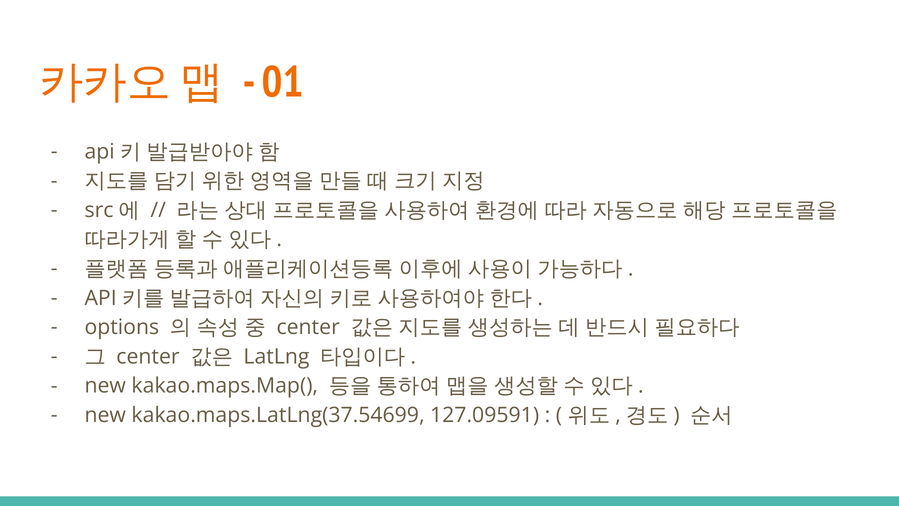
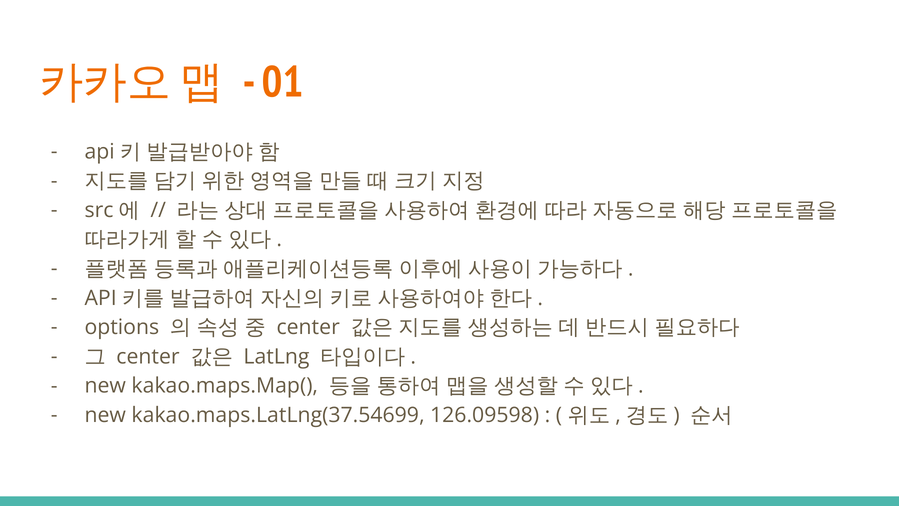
127.09591: 127.09591 -> 126.09598 (485, 415)
